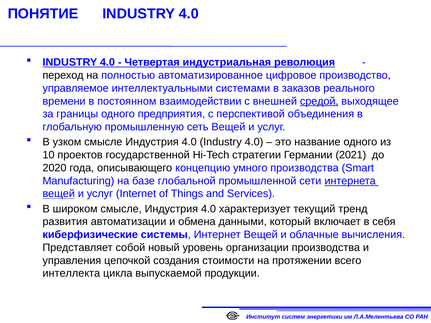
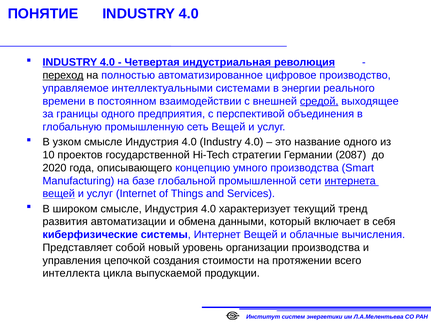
переход underline: none -> present (63, 75)
заказов: заказов -> энергии (301, 88)
2021: 2021 -> 2087 (351, 155)
